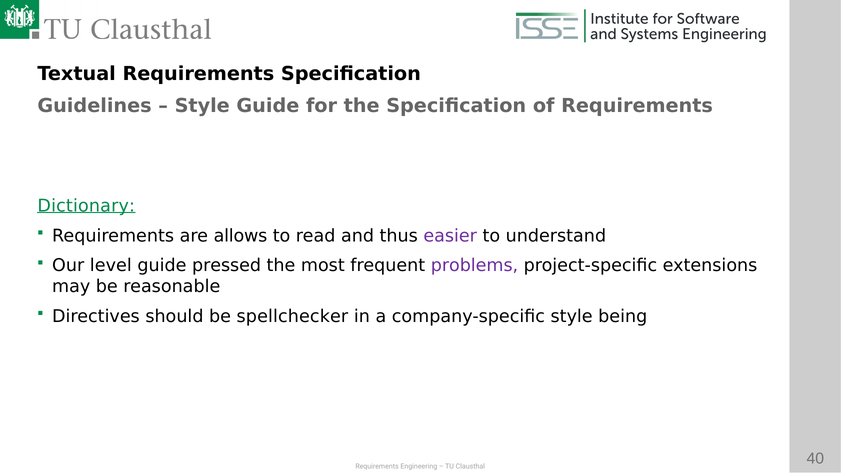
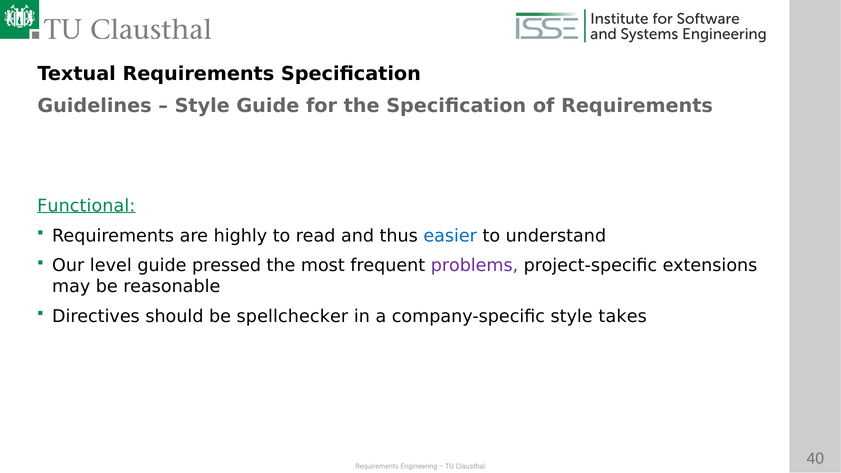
Dictionary: Dictionary -> Functional (86, 206)
allows: allows -> highly (240, 236)
easier colour: purple -> blue (450, 236)
being: being -> takes (623, 316)
